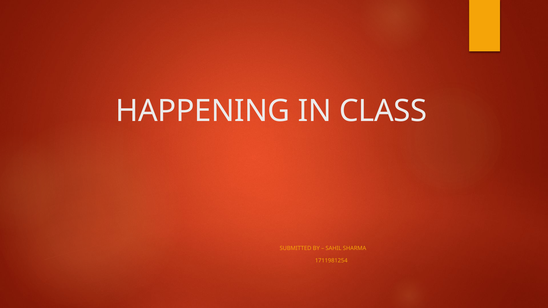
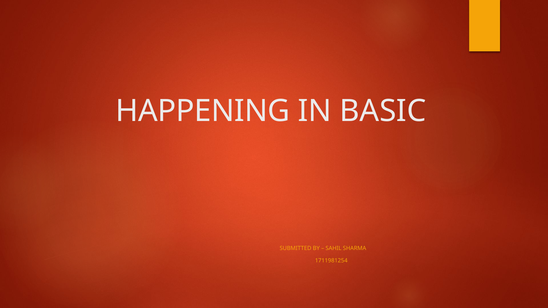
CLASS: CLASS -> BASIC (383, 111)
